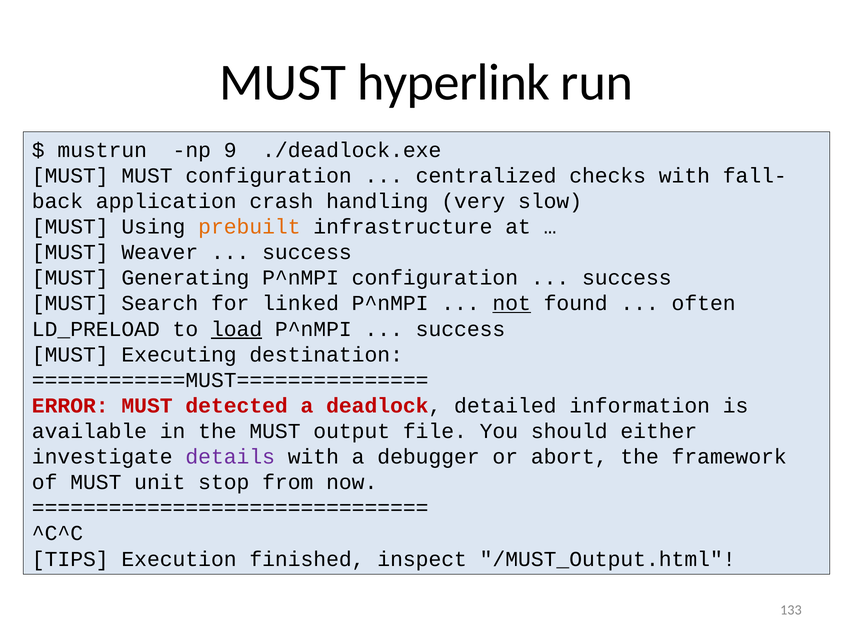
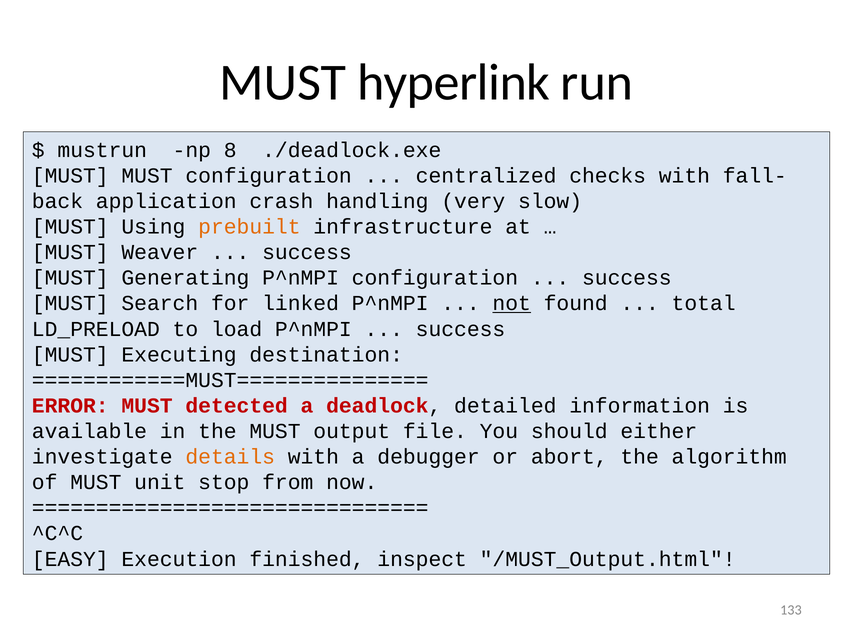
9: 9 -> 8 (230, 150)
often: often -> total (704, 304)
load underline: present -> none (237, 329)
details colour: purple -> orange (230, 457)
framework: framework -> algorithm (729, 457)
TIPS: TIPS -> EASY (70, 560)
